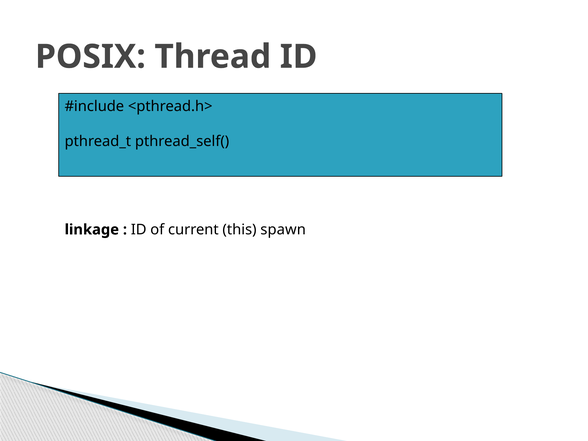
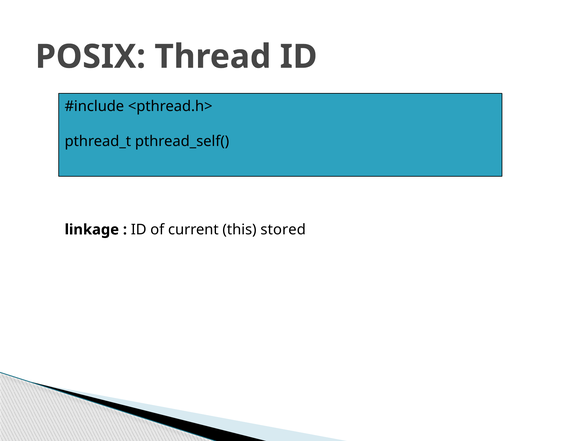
spawn: spawn -> stored (283, 230)
